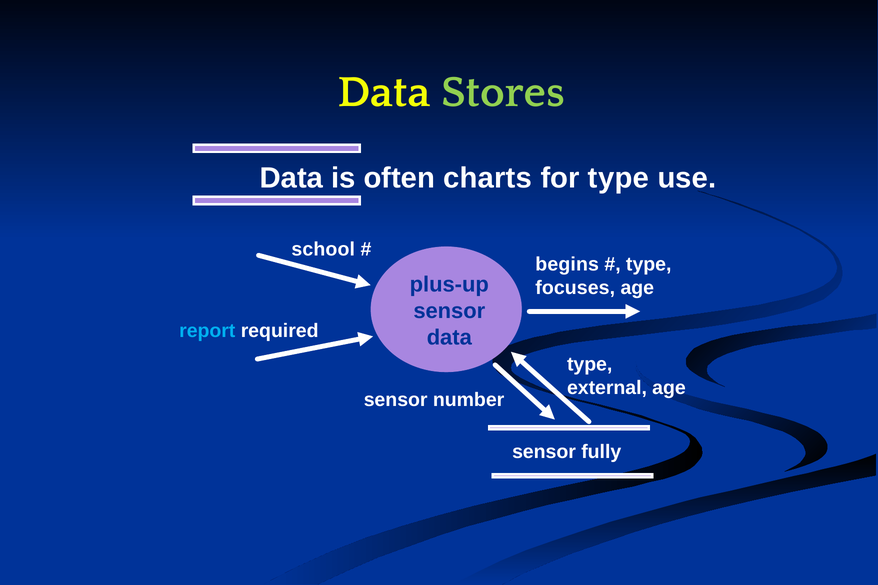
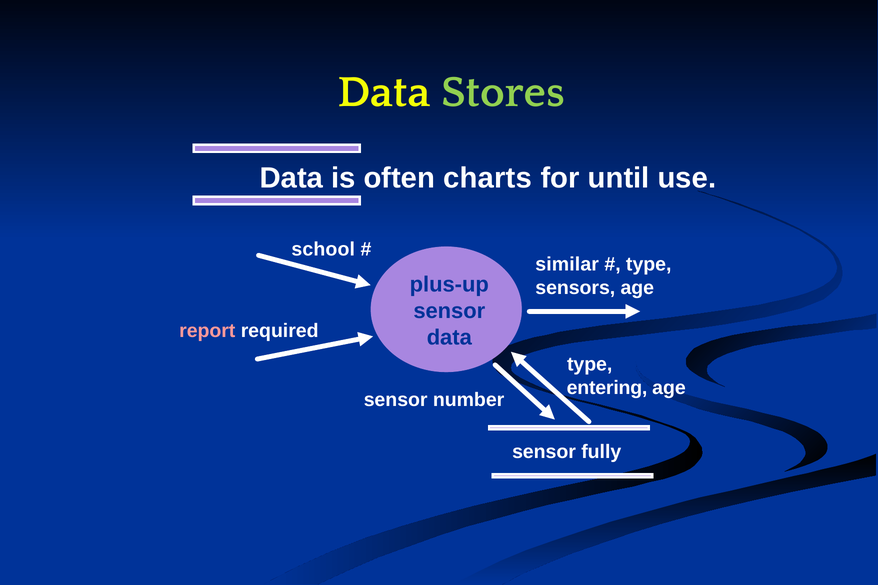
for type: type -> until (619, 178)
begins: begins -> similar (567, 265)
focuses: focuses -> sensors (575, 288)
report colour: light blue -> pink (207, 331)
external: external -> entering (607, 388)
